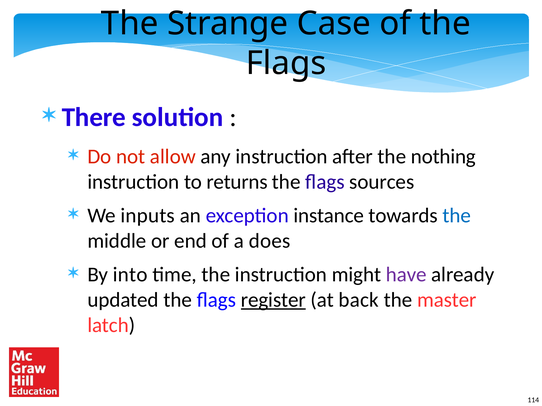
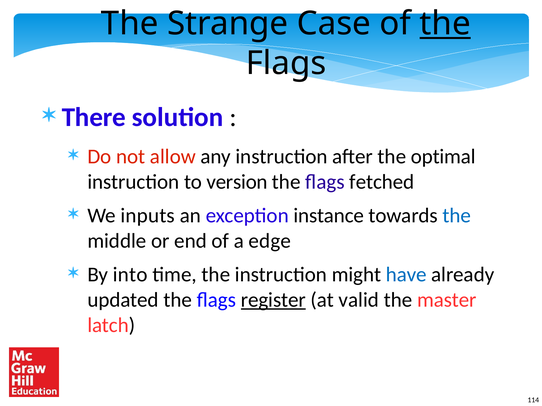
the underline: none -> present (445, 24)
nothing: nothing -> optimal (443, 157)
returns: returns -> version (237, 182)
sources: sources -> fetched (382, 182)
does: does -> edge (270, 241)
have colour: purple -> blue (406, 275)
back: back -> valid (359, 300)
